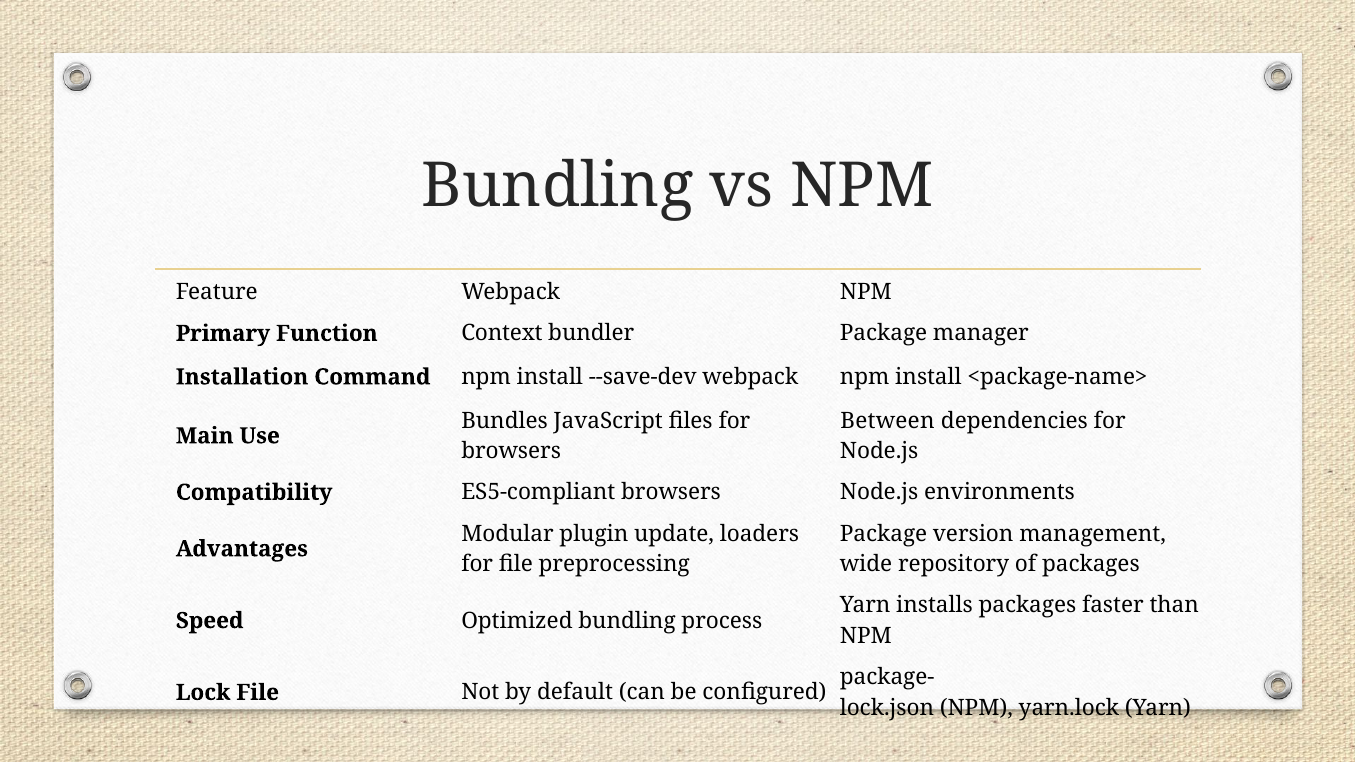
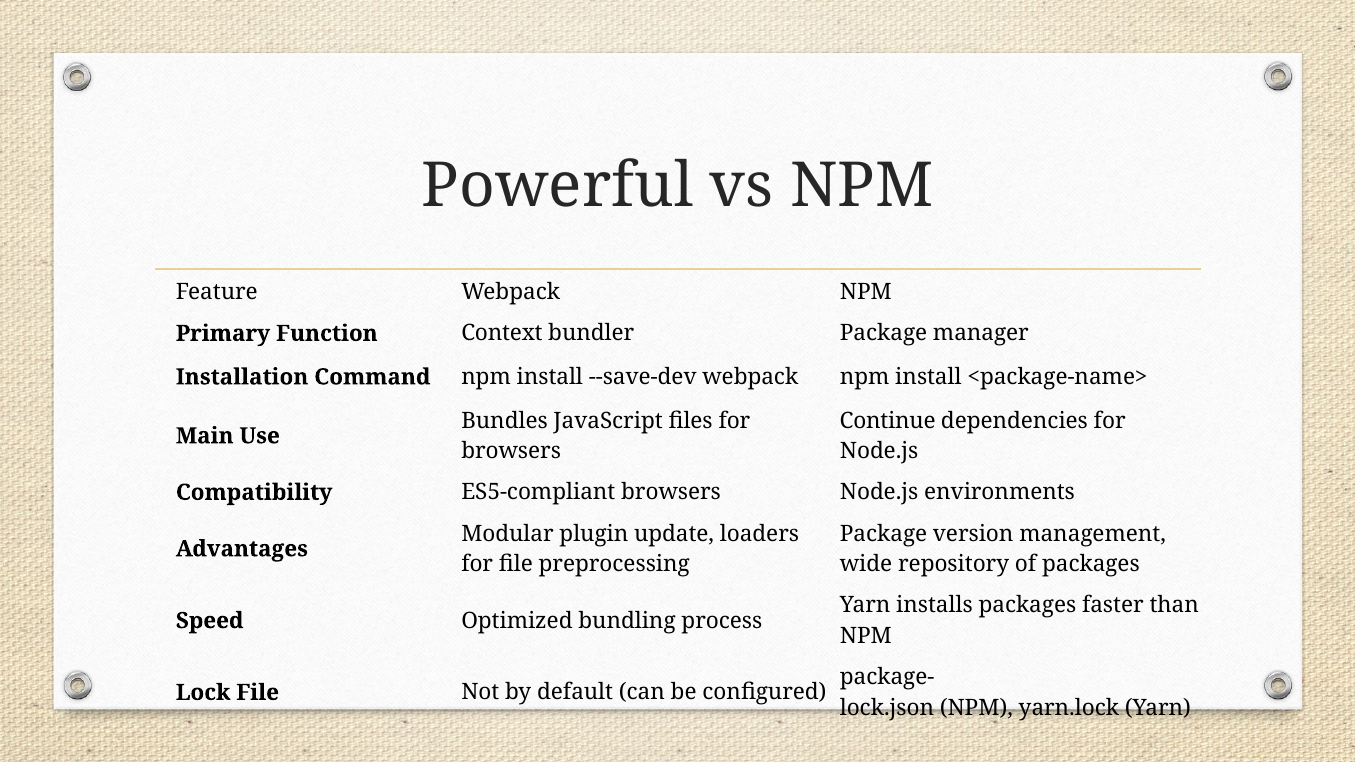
Bundling: Bundling -> Powerful (557, 186)
Between: Between -> Continue (888, 421)
